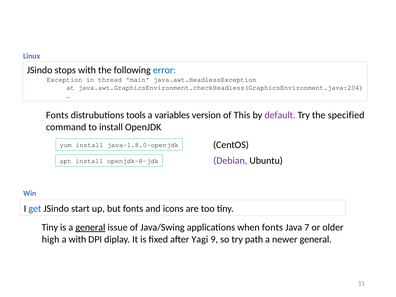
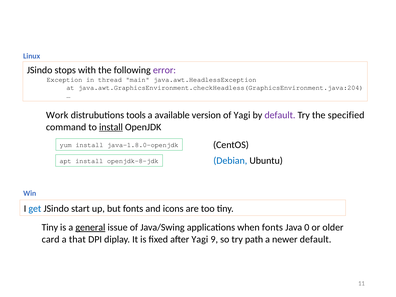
error colour: blue -> purple (164, 70)
Fonts: Fonts -> Work (57, 115)
variables: variables -> available (172, 115)
of This: This -> Yagi (242, 115)
install underline: none -> present (111, 127)
Debian colour: purple -> blue (230, 161)
7: 7 -> 0 (307, 227)
high: high -> card (51, 239)
a with: with -> that (77, 239)
newer general: general -> default (316, 239)
